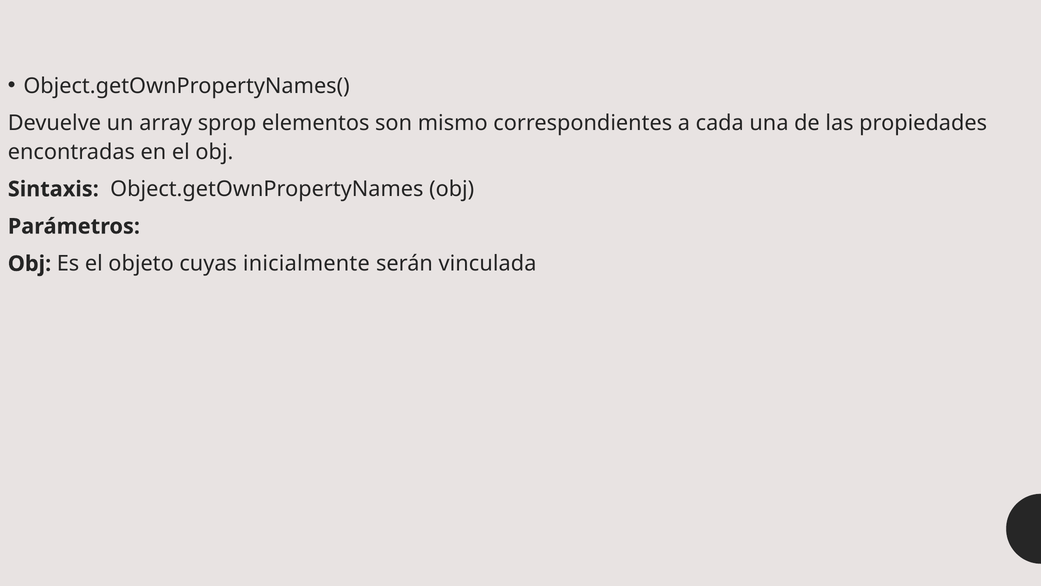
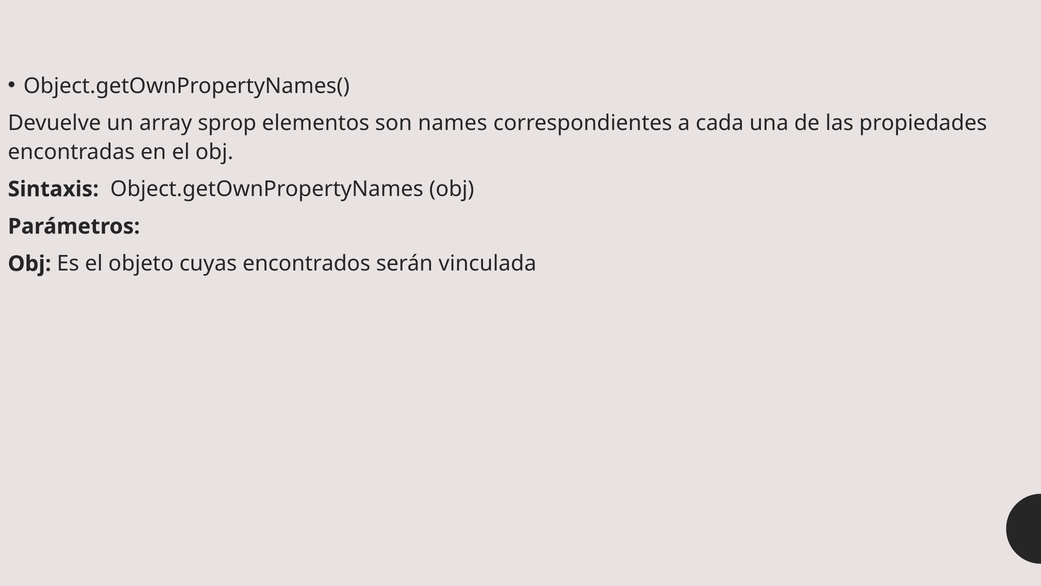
mismo: mismo -> names (453, 123)
inicialmente: inicialmente -> encontrados (307, 264)
